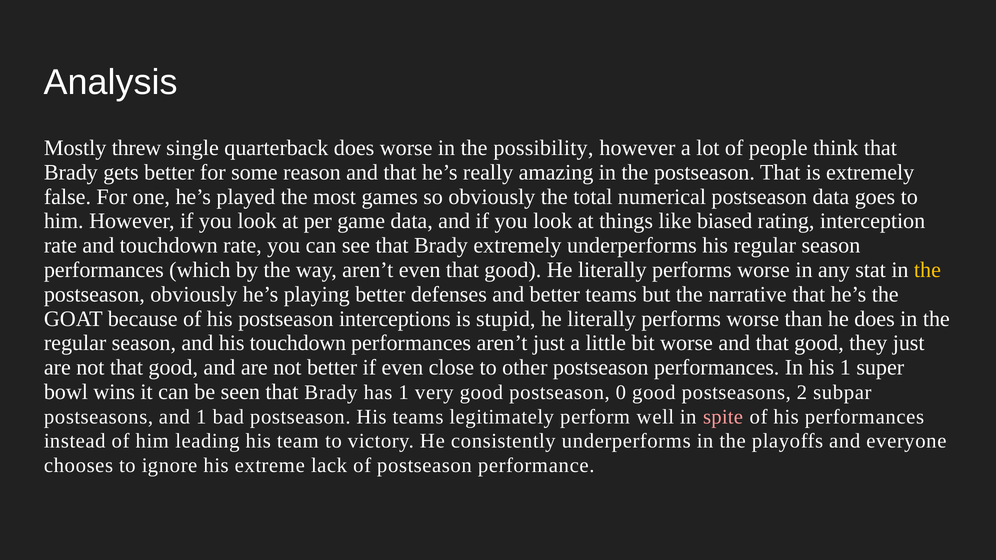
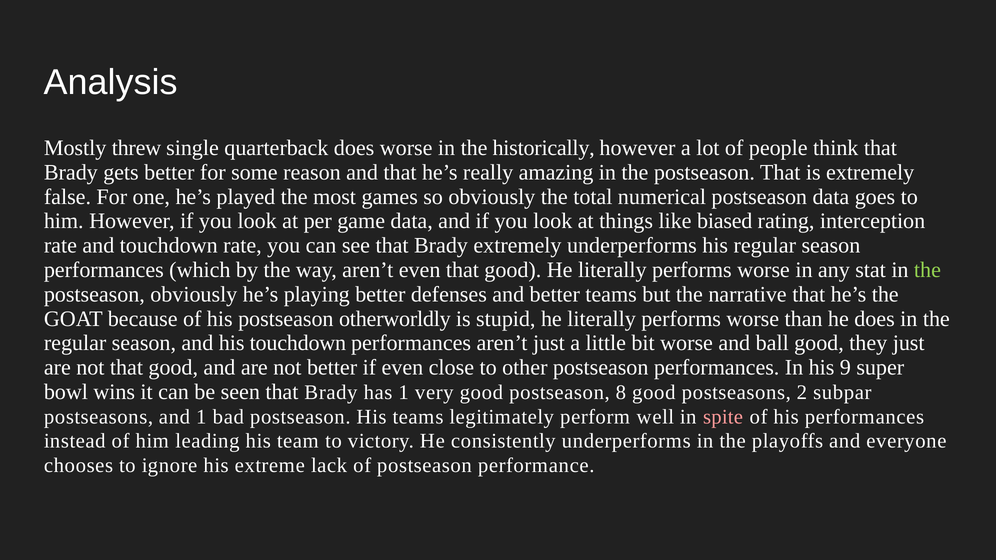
possibility: possibility -> historically (544, 148)
the colour: yellow -> light green (927, 270)
interceptions: interceptions -> otherworldly (395, 319)
worse and that: that -> ball (772, 343)
his 1: 1 -> 9 (845, 368)
0: 0 -> 8 (621, 392)
